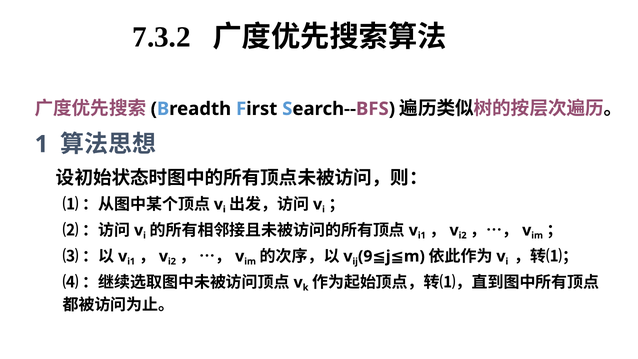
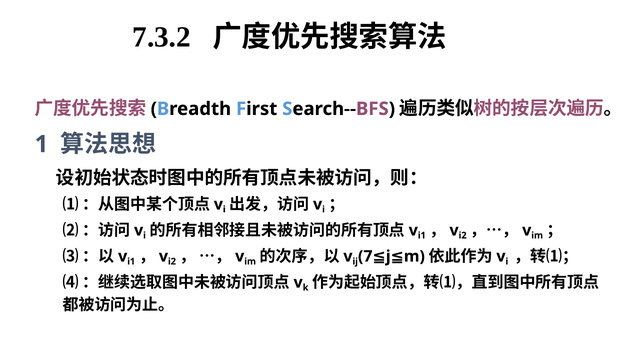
9: 9 -> 7 (365, 256)
